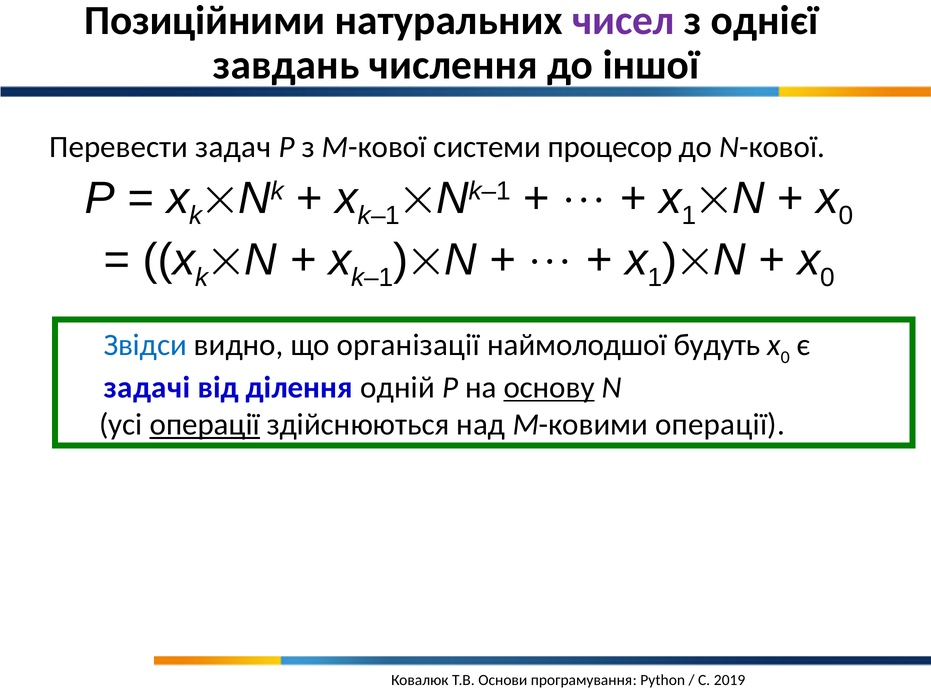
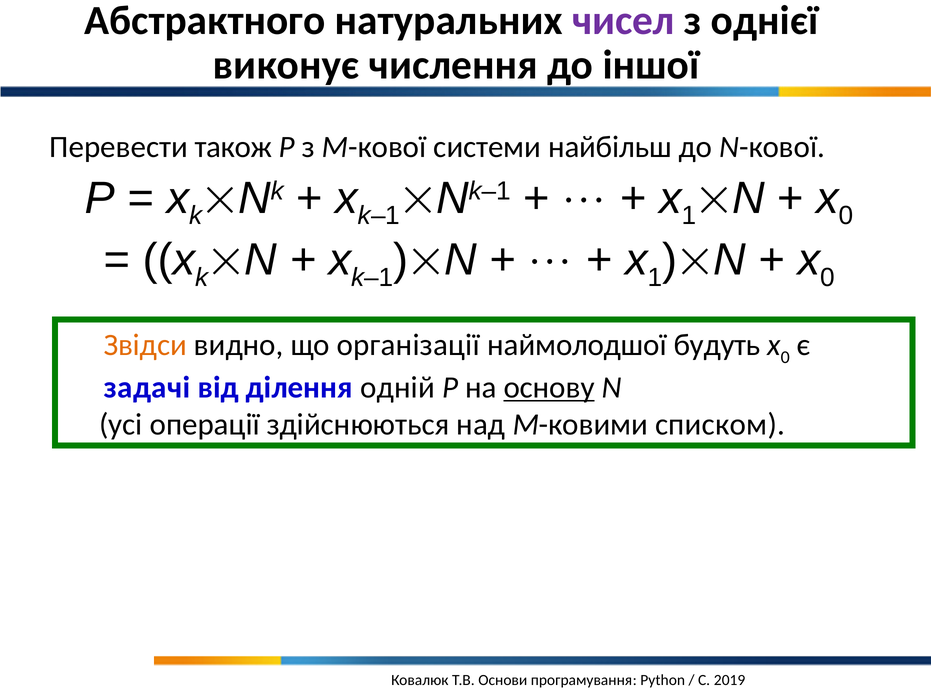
Позиційними: Позиційними -> Абстрактного (205, 20)
завдань: завдань -> виконує (286, 65)
задач: задач -> також (233, 147)
процесор: процесор -> найбільш (610, 147)
Звідси colour: blue -> orange (145, 345)
операції underline: present -> none (205, 425)
M-ковими операції: операції -> списком (720, 425)
